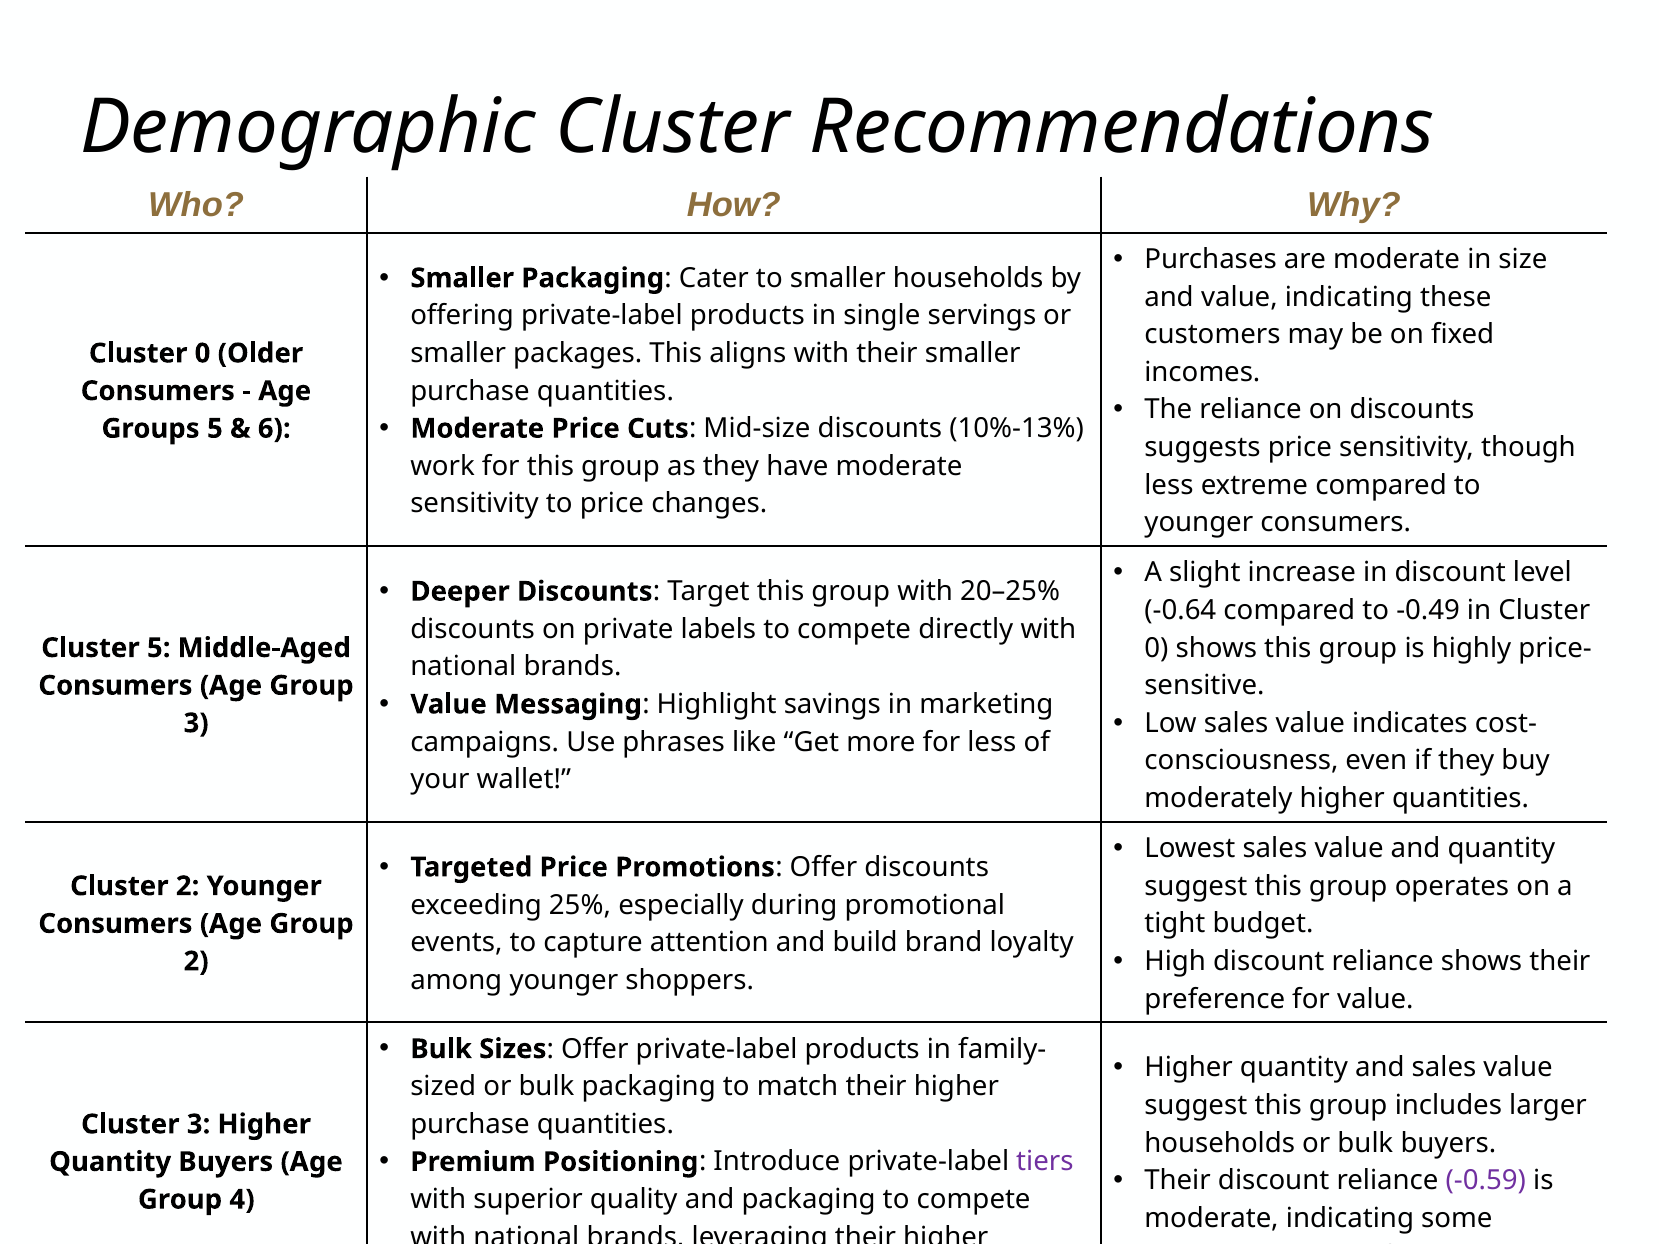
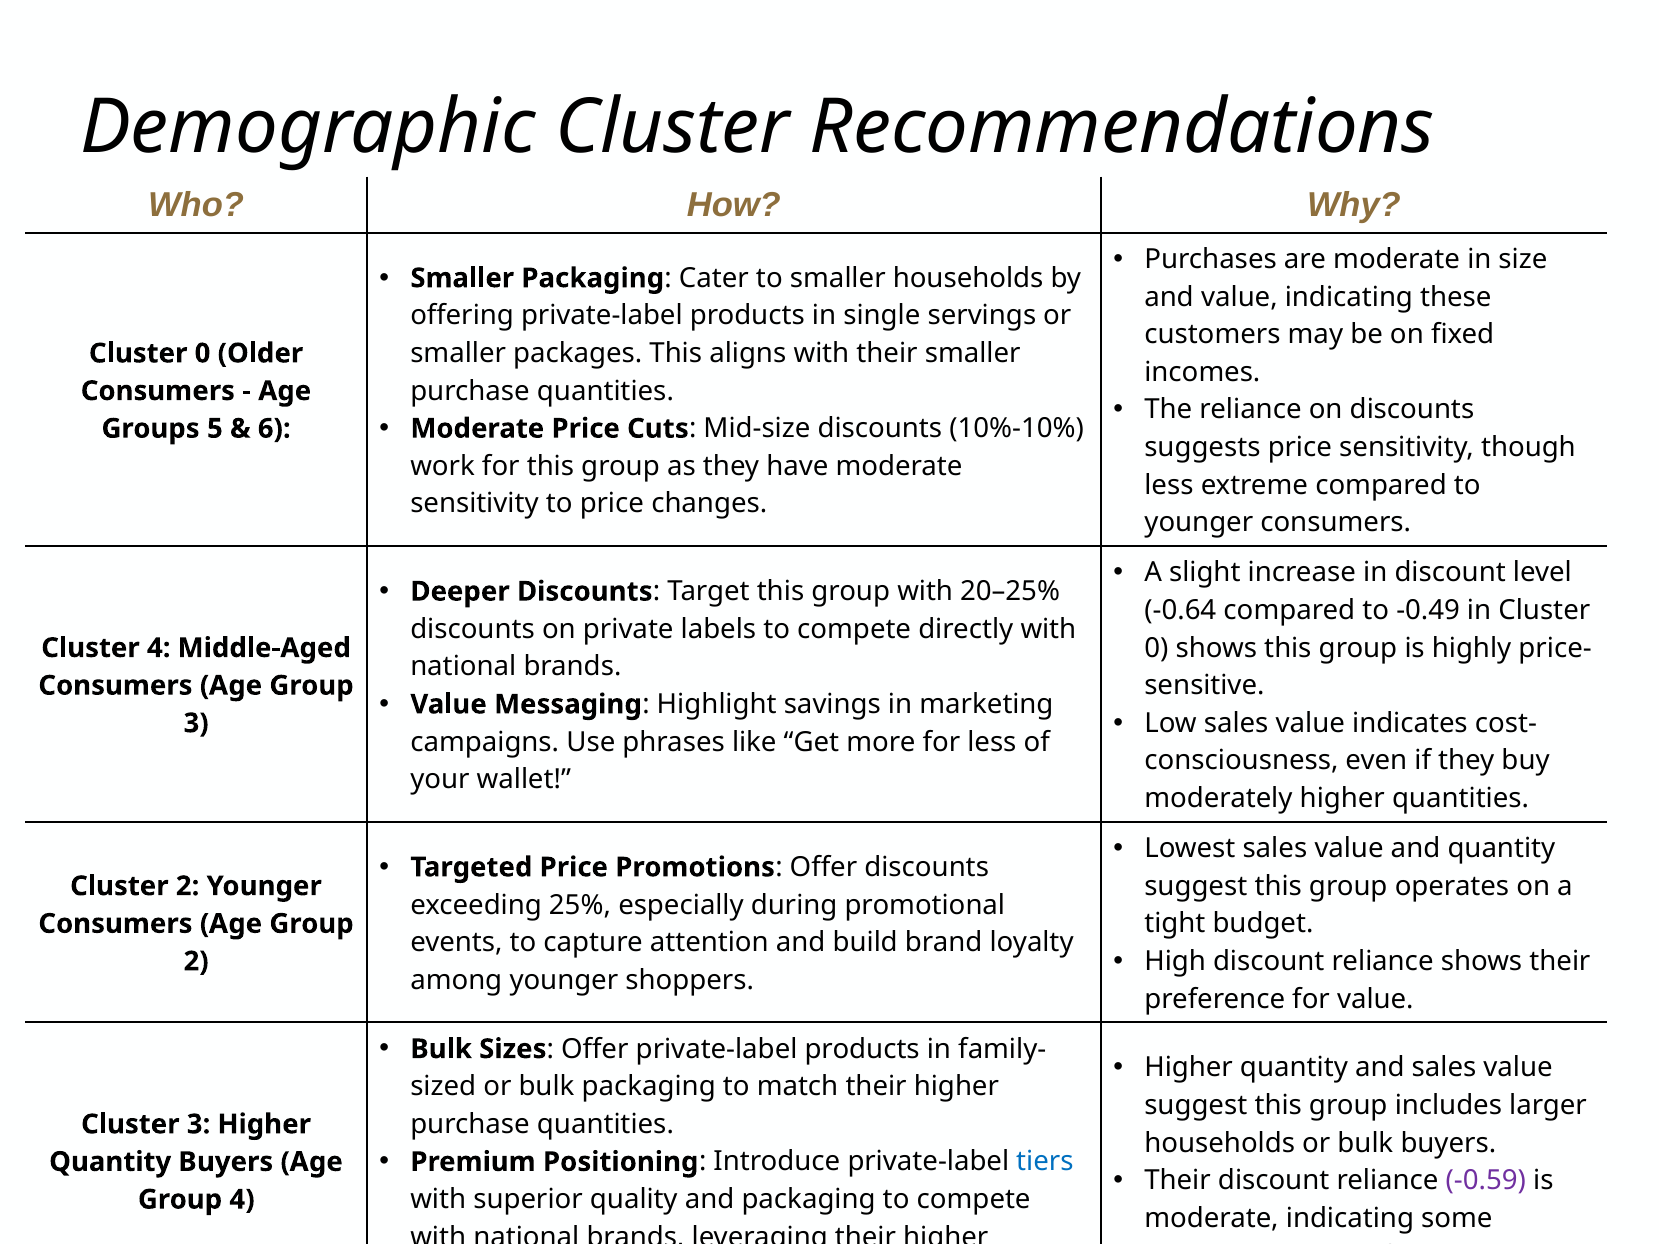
10%-13%: 10%-13% -> 10%-10% (1017, 429)
Cluster 5: 5 -> 4 (159, 648)
tiers colour: purple -> blue (1045, 1162)
